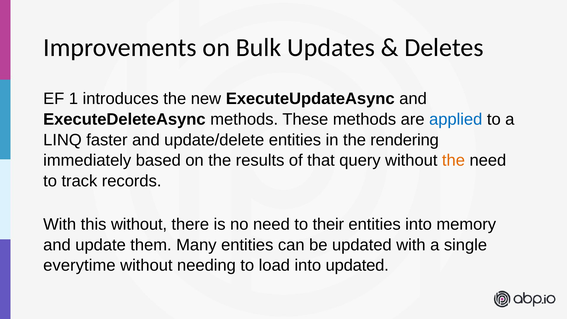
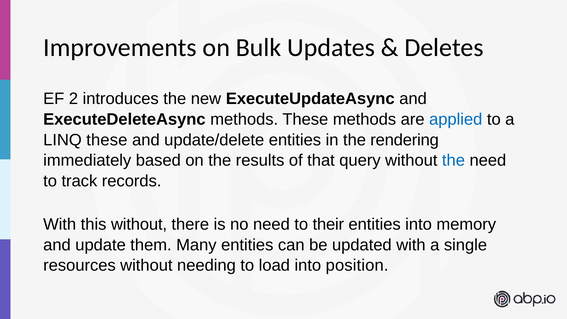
1: 1 -> 2 (73, 99)
LINQ faster: faster -> these (107, 140)
the colour: orange -> blue (453, 160)
everytime: everytime -> resources (79, 265)
into updated: updated -> position (357, 265)
